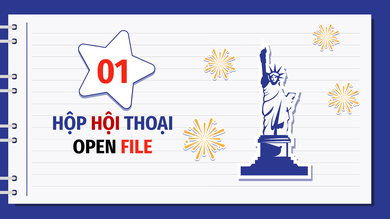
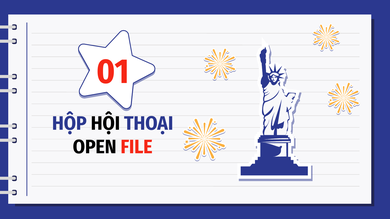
HỘI colour: red -> black (105, 124)
